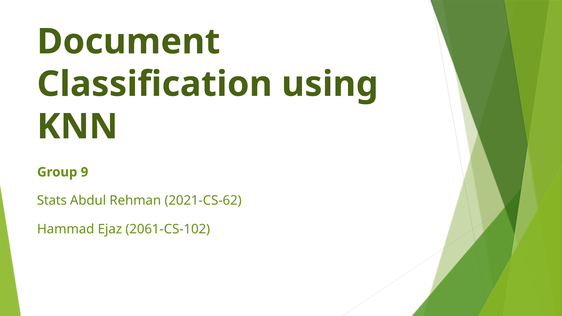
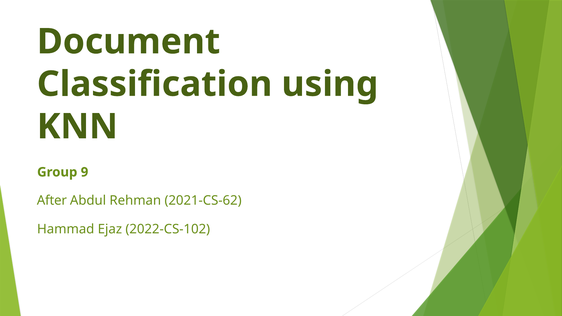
Stats: Stats -> After (52, 201)
2061-CS-102: 2061-CS-102 -> 2022-CS-102 (168, 229)
